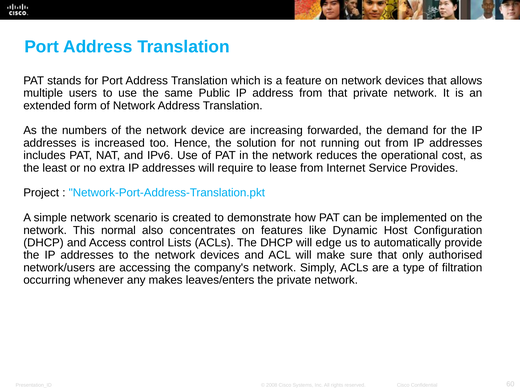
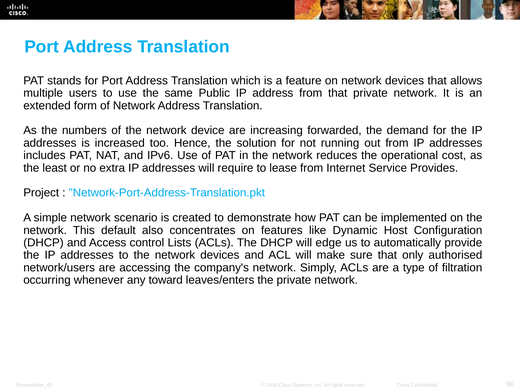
normal: normal -> default (118, 230)
makes: makes -> toward (166, 280)
